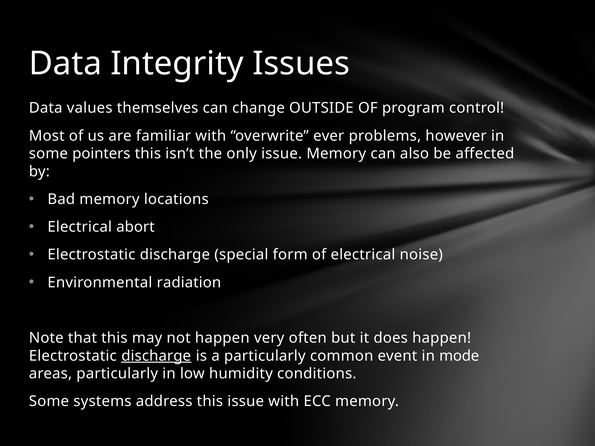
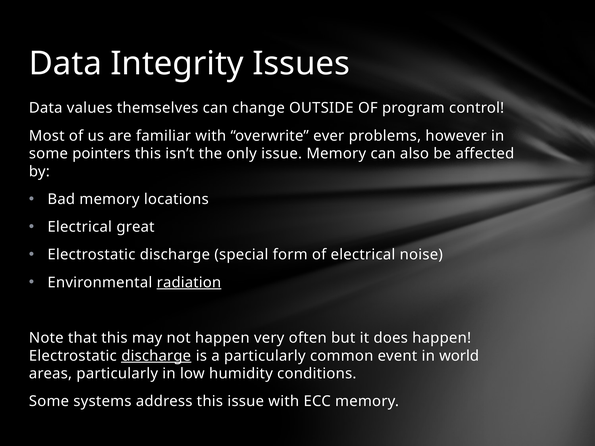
abort: abort -> great (135, 227)
radiation underline: none -> present (189, 283)
mode: mode -> world (459, 356)
